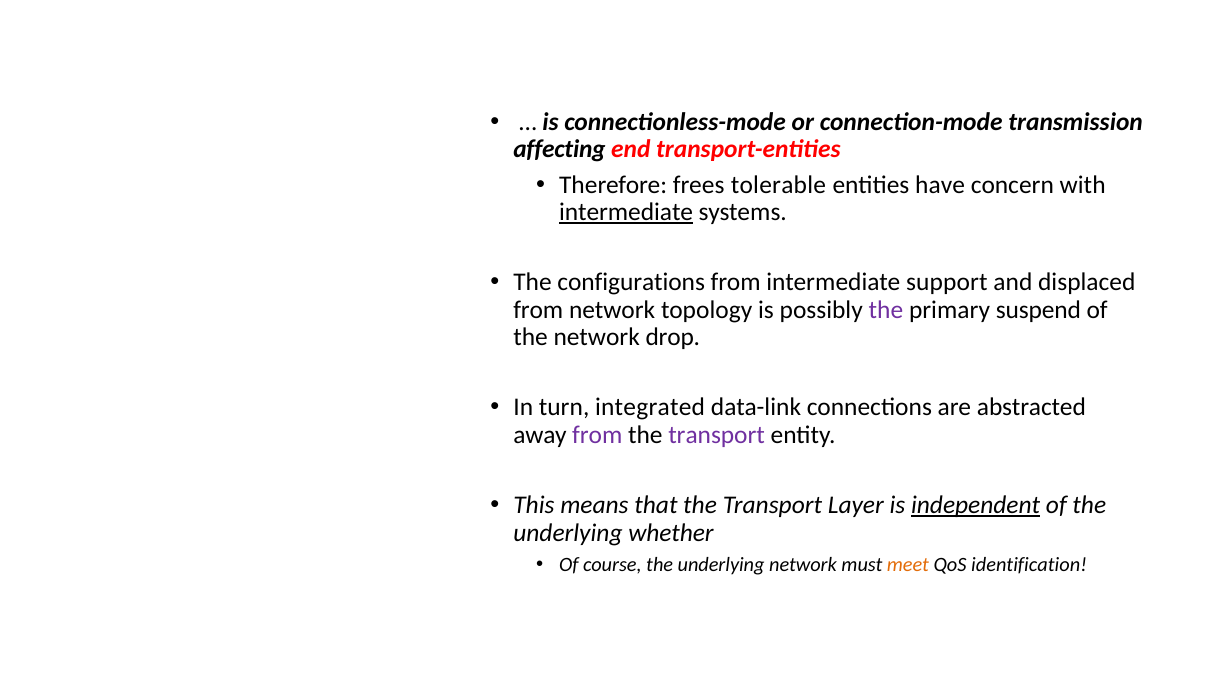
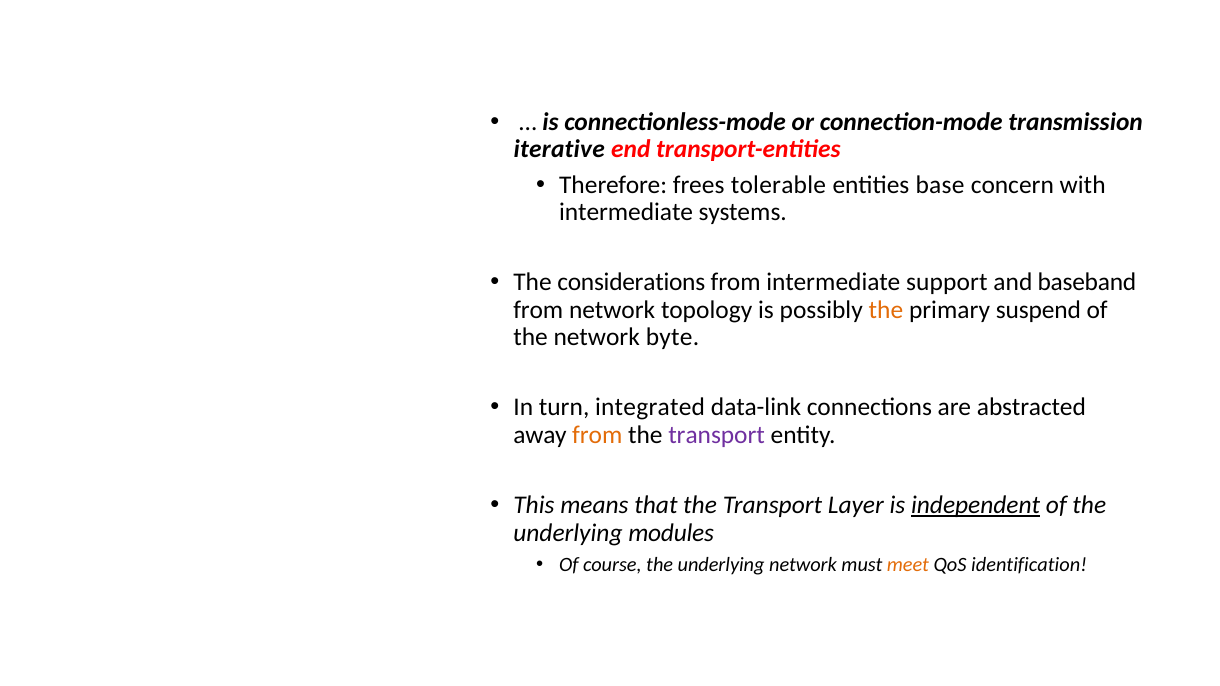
affecting: affecting -> iterative (559, 150)
have: have -> base (940, 185)
intermediate underline: present -> none (626, 212)
configurations: configurations -> considerations (631, 282)
displaced: displaced -> baseband (1087, 282)
the colour: purple -> orange (886, 310)
drop: drop -> byte (673, 337)
from colour: purple -> orange (597, 435)
whether: whether -> modules (671, 533)
